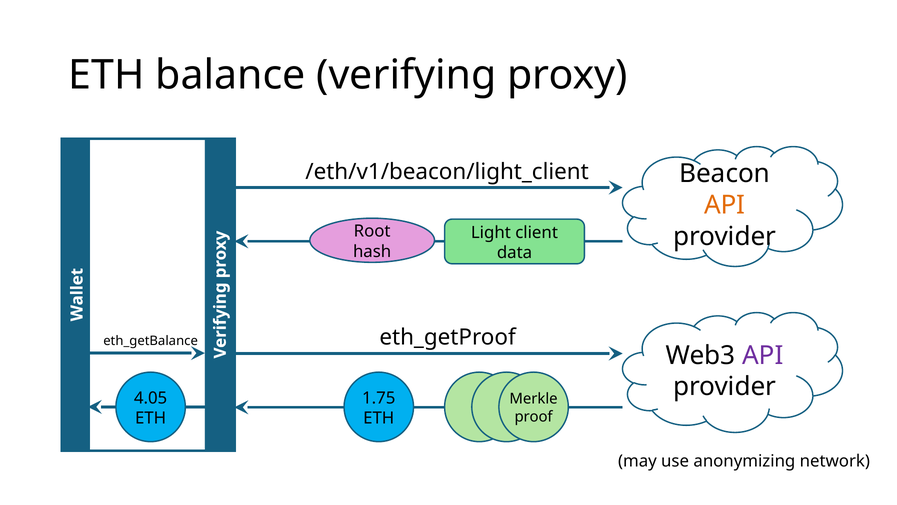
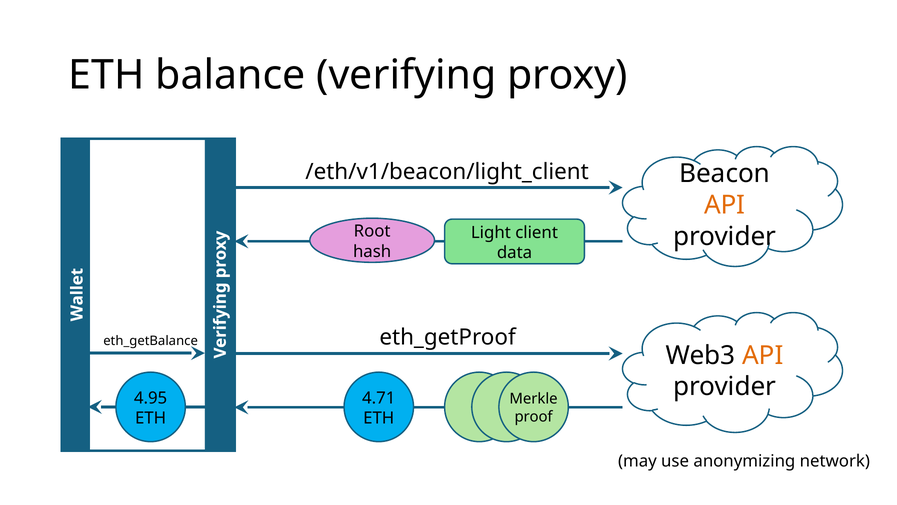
API colour: purple -> orange (763, 355)
4.05: 4.05 -> 4.95 (151, 398)
1.75: 1.75 -> 4.71 (379, 398)
